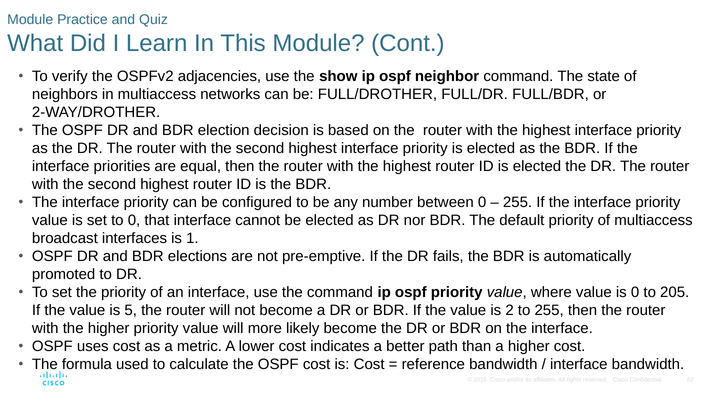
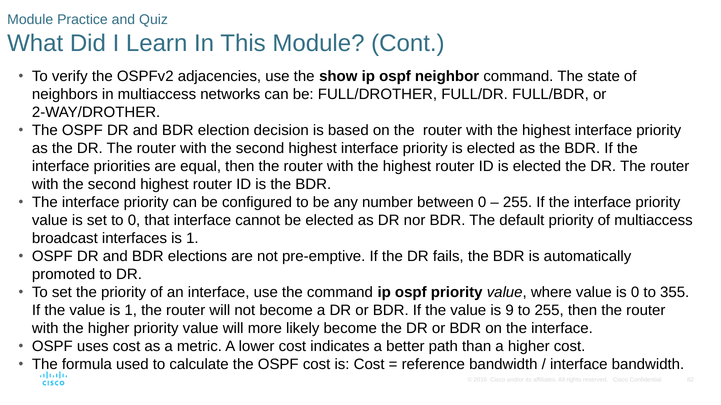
205: 205 -> 355 (675, 293)
value is 5: 5 -> 1 (131, 311)
2: 2 -> 9 (510, 311)
